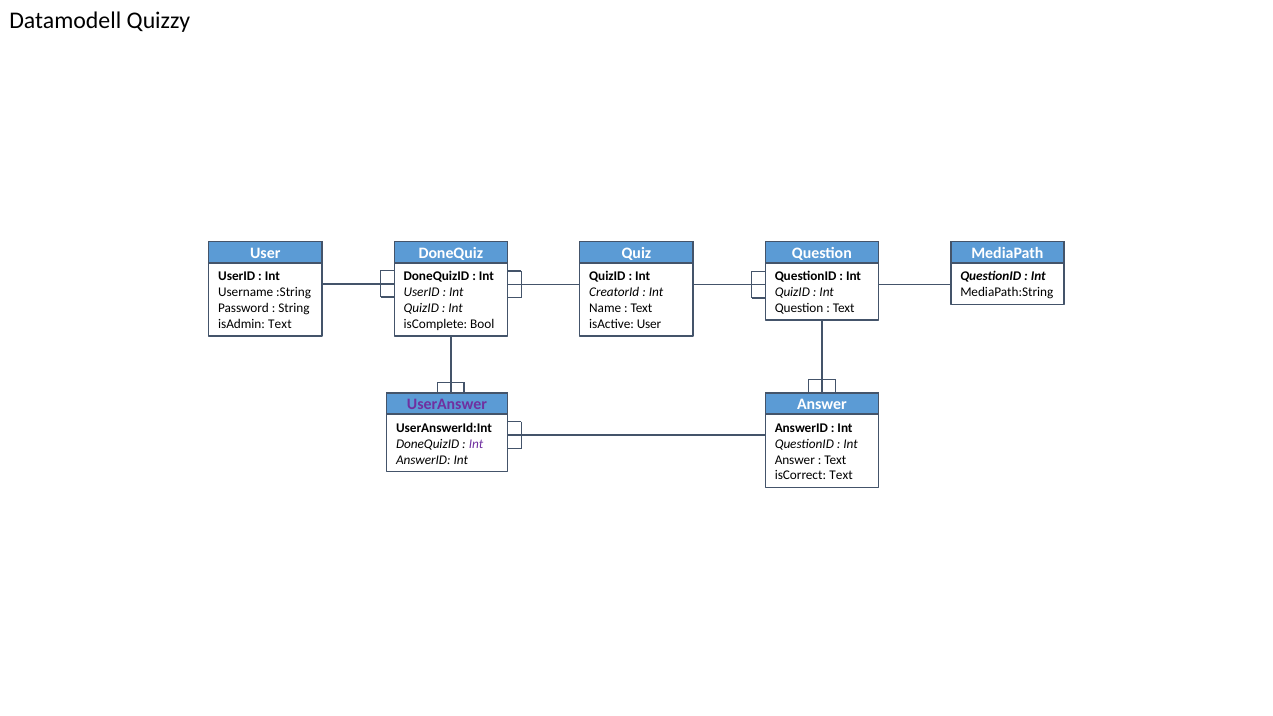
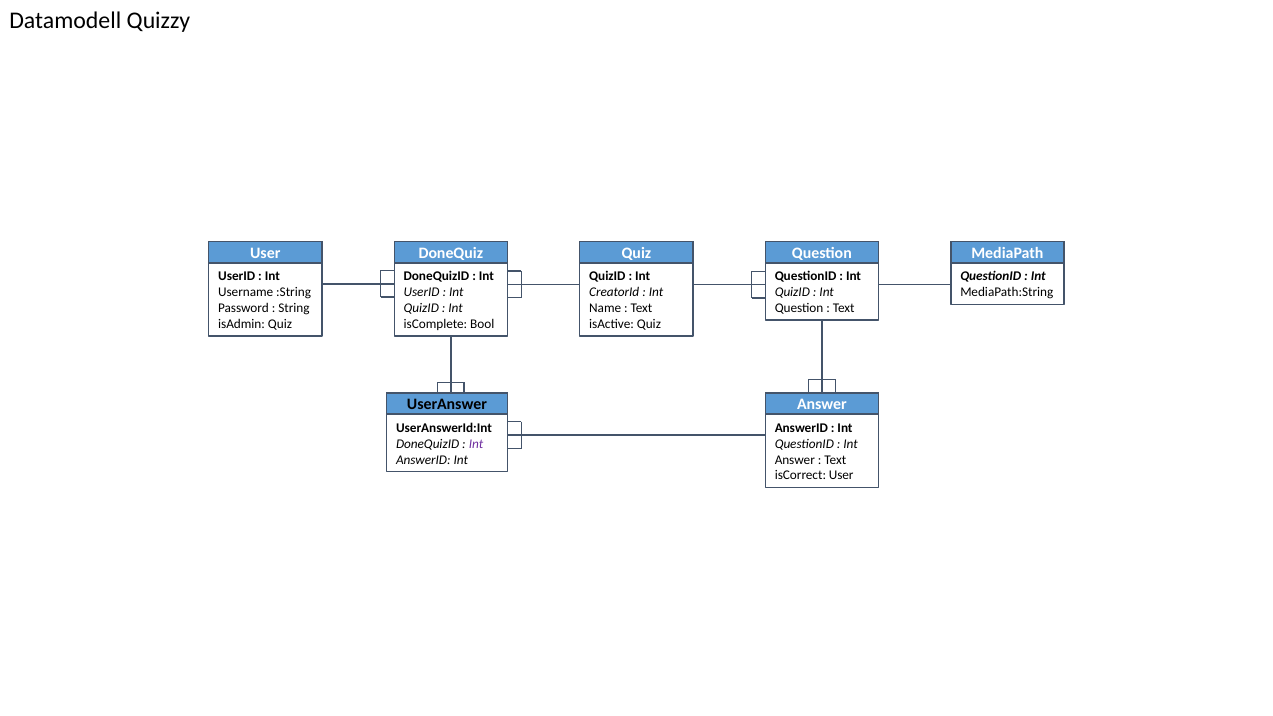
isAdmin Text: Text -> Quiz (280, 324)
isActive User: User -> Quiz (649, 324)
UserAnswer colour: purple -> black (447, 405)
isCorrect Text: Text -> User (841, 476)
